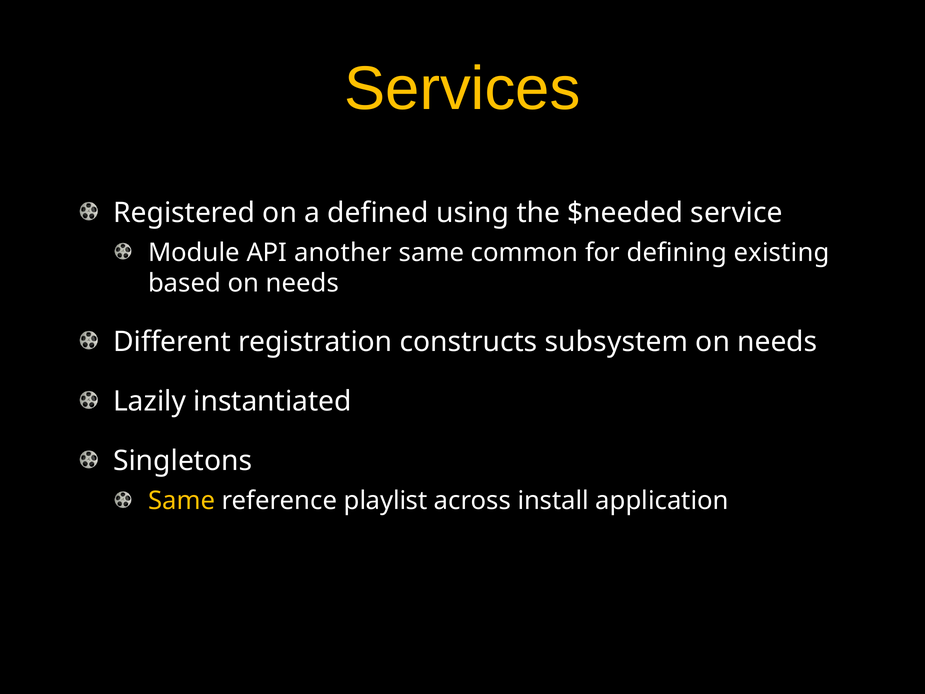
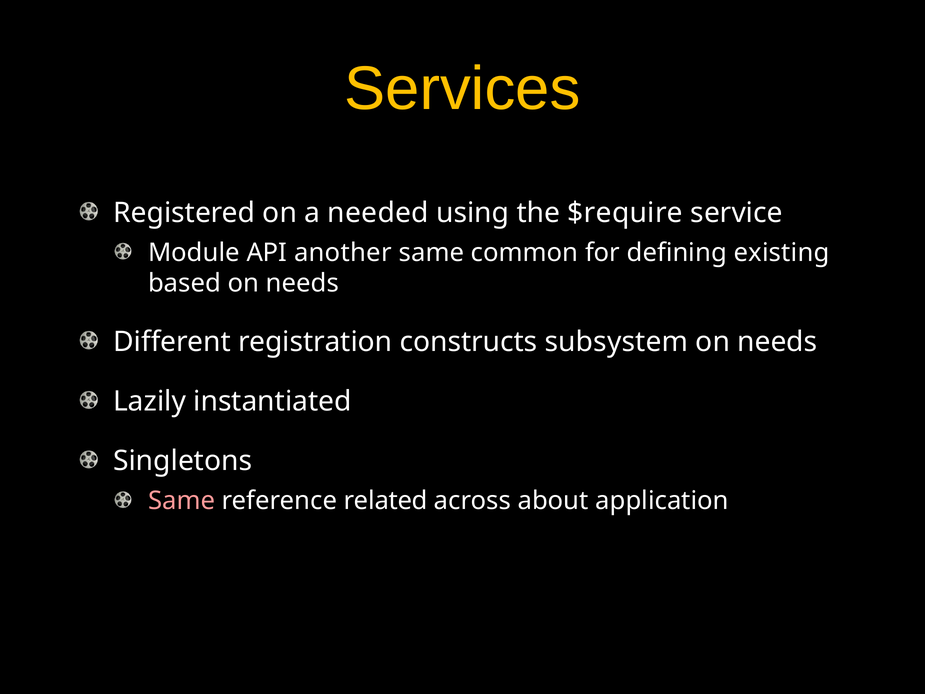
defined: defined -> needed (378, 213)
$needed: $needed -> $require (625, 213)
Same colour: yellow -> pink (182, 501)
playlist: playlist -> related (386, 501)
install: install -> about (553, 501)
